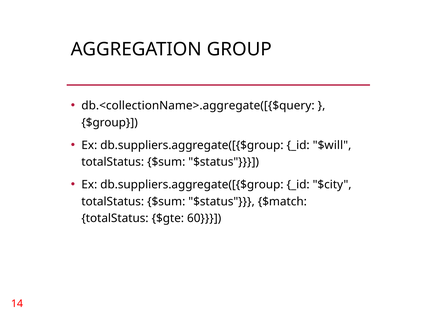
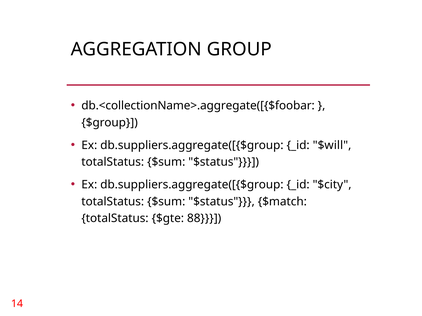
db.<collectionName>.aggregate([{$query: db.<collectionName>.aggregate([{$query -> db.<collectionName>.aggregate([{$foobar (198, 106)
60: 60 -> 88 (204, 219)
